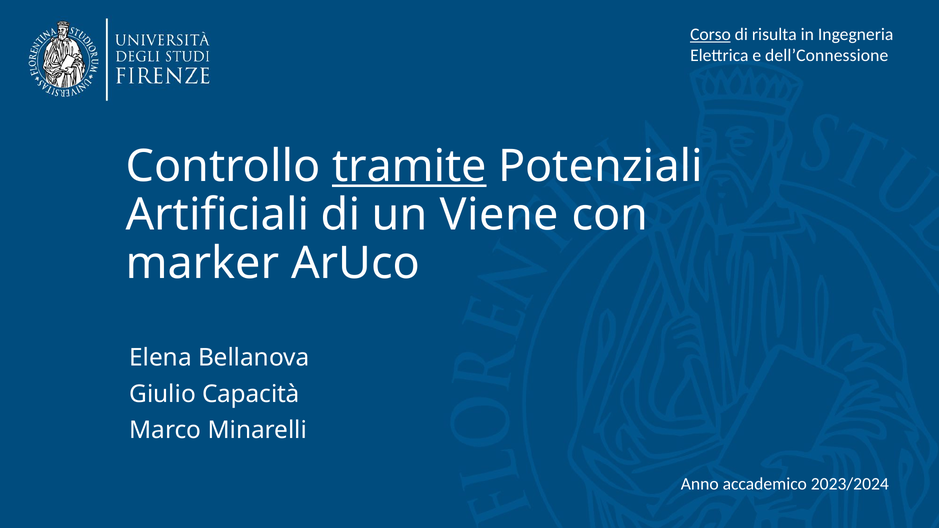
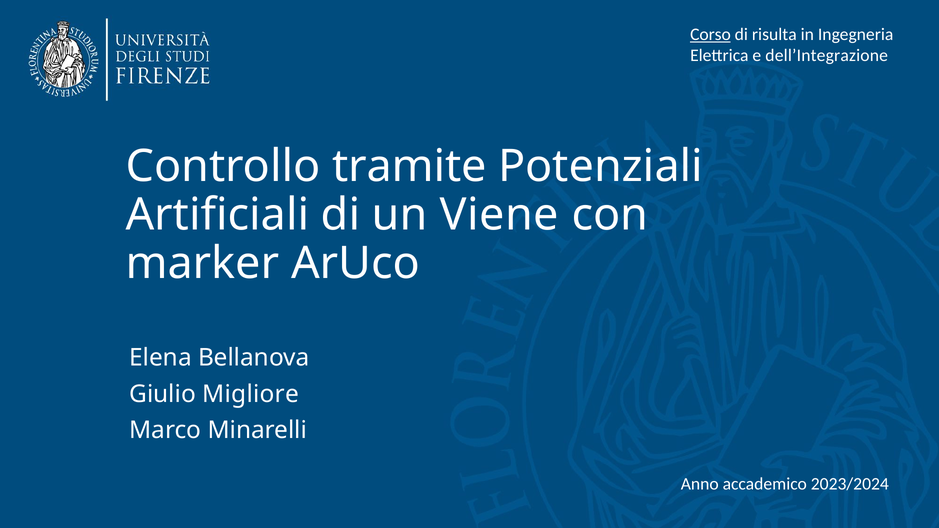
dell’Connessione: dell’Connessione -> dell’Integrazione (827, 55)
tramite underline: present -> none (409, 166)
Capacità: Capacità -> Migliore (251, 394)
